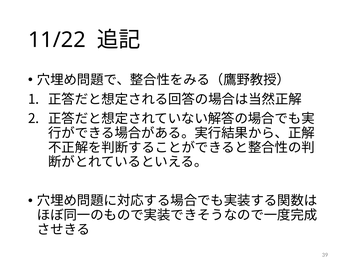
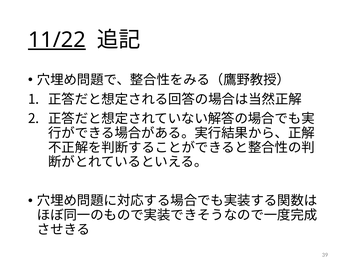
11/22 underline: none -> present (57, 40)
